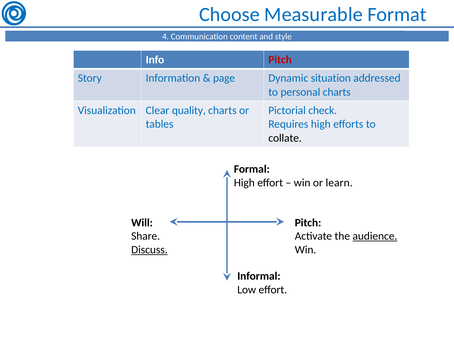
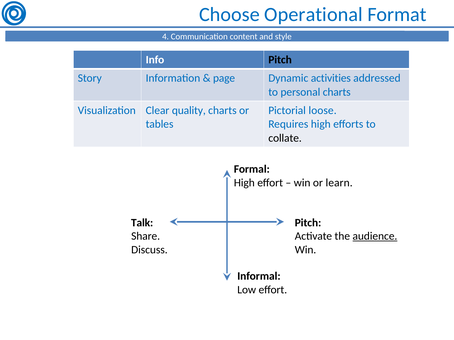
Measurable: Measurable -> Operational (314, 14)
Pitch colour: red -> black (280, 60)
situation: situation -> activities (331, 78)
check: check -> loose (323, 110)
Will: Will -> Talk (142, 223)
Discuss underline: present -> none (149, 250)
